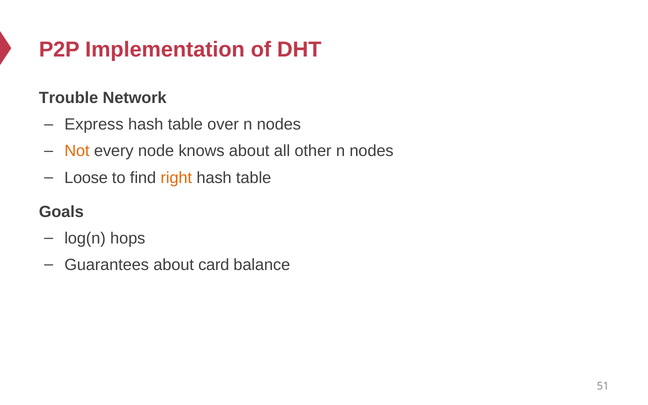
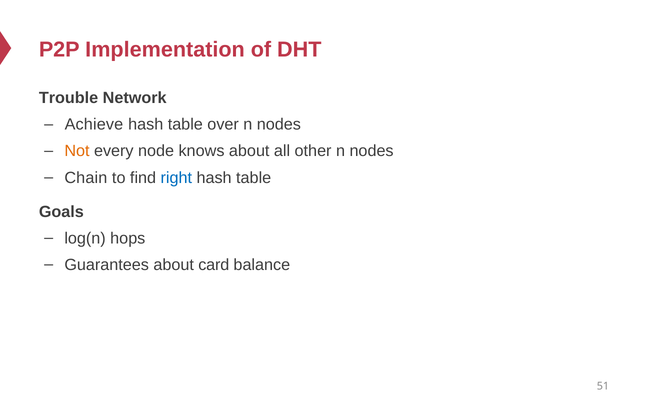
Express: Express -> Achieve (94, 125)
Loose: Loose -> Chain (86, 178)
right colour: orange -> blue (176, 178)
